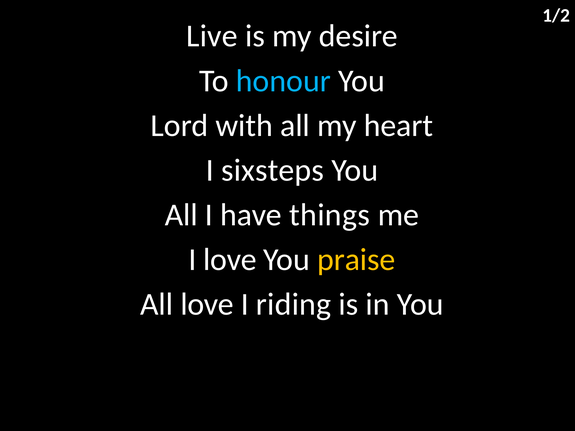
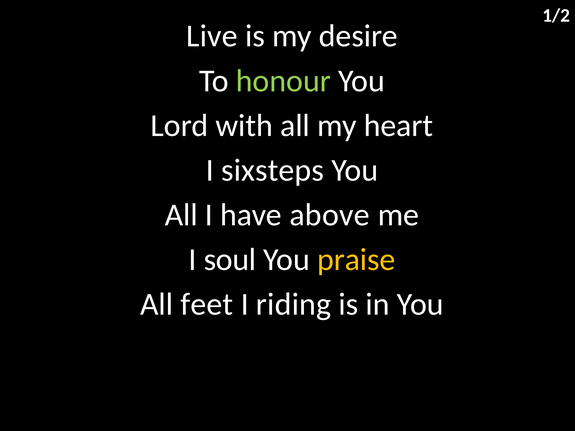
honour colour: light blue -> light green (283, 81)
things: things -> above (330, 215)
I love: love -> soul (230, 260)
All love: love -> feet (207, 304)
